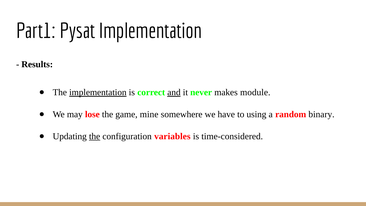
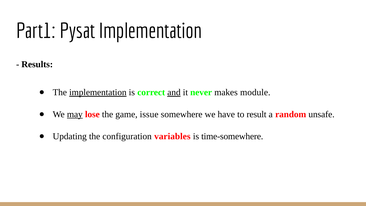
may underline: none -> present (75, 114)
mine: mine -> issue (149, 114)
using: using -> result (257, 114)
binary: binary -> unsafe (322, 114)
the underline: present -> none (95, 136)
time-considered: time-considered -> time-somewhere (232, 136)
